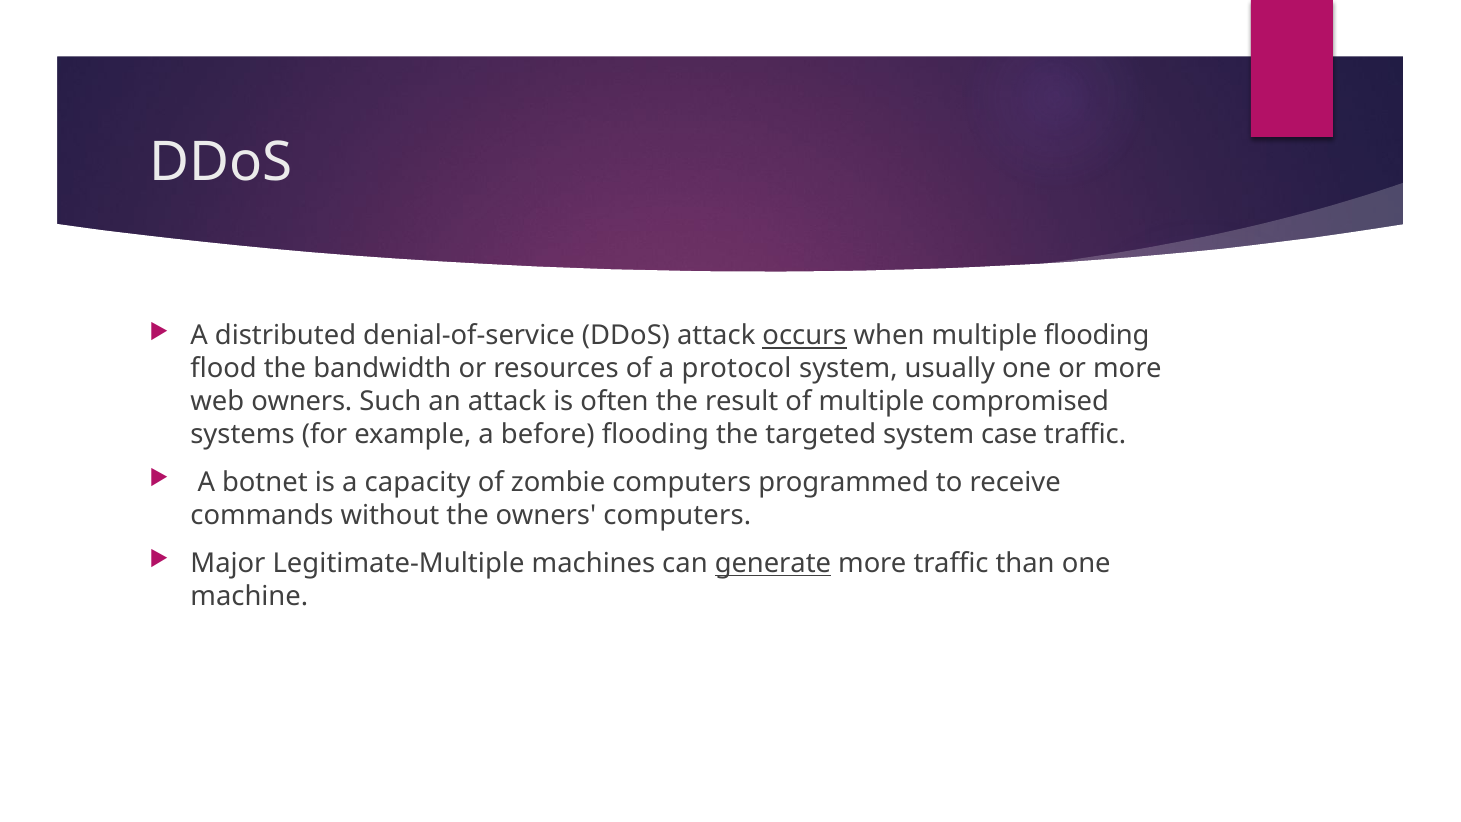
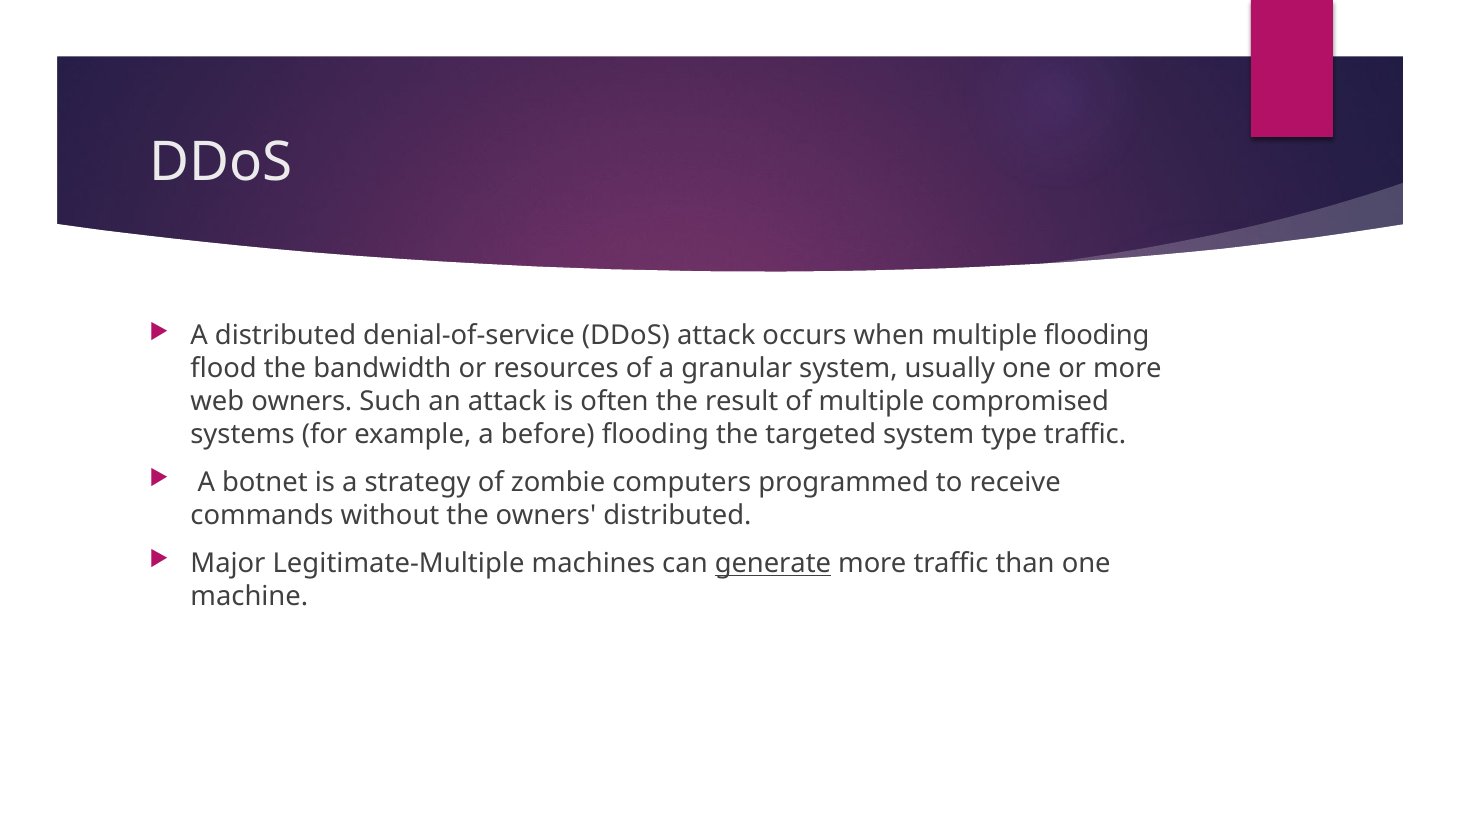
occurs underline: present -> none (805, 336)
protocol: protocol -> granular (737, 369)
case: case -> type (1009, 434)
capacity: capacity -> strategy (418, 483)
owners computers: computers -> distributed (677, 515)
